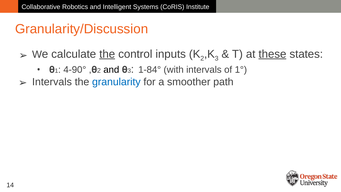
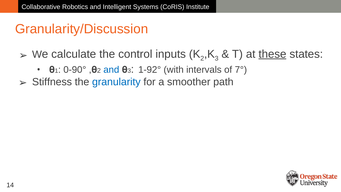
the underline: present -> none (107, 54)
4-90°: 4-90° -> 0-90° (75, 70)
and colour: black -> blue (111, 70)
1-84°: 1-84° -> 1-92° (150, 70)
1°: 1° -> 7° (241, 70)
Intervals: Intervals -> Stiffness (52, 82)
